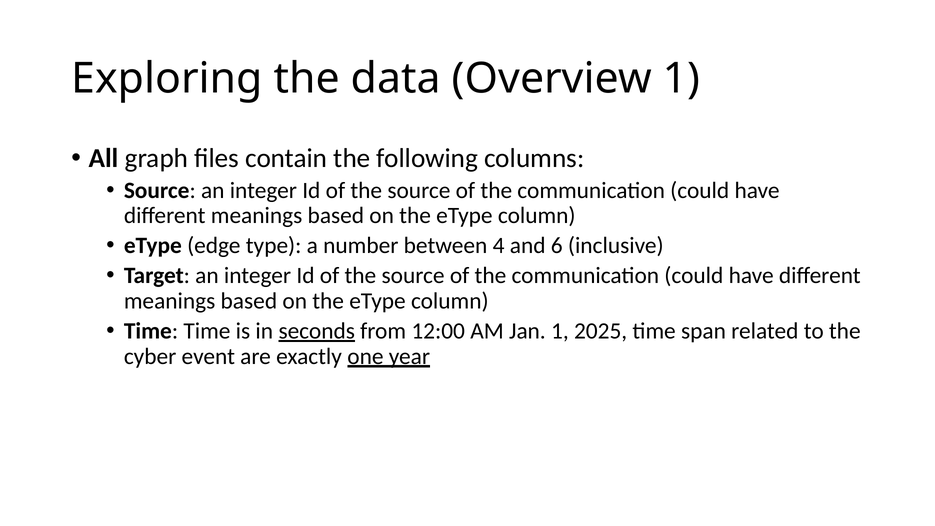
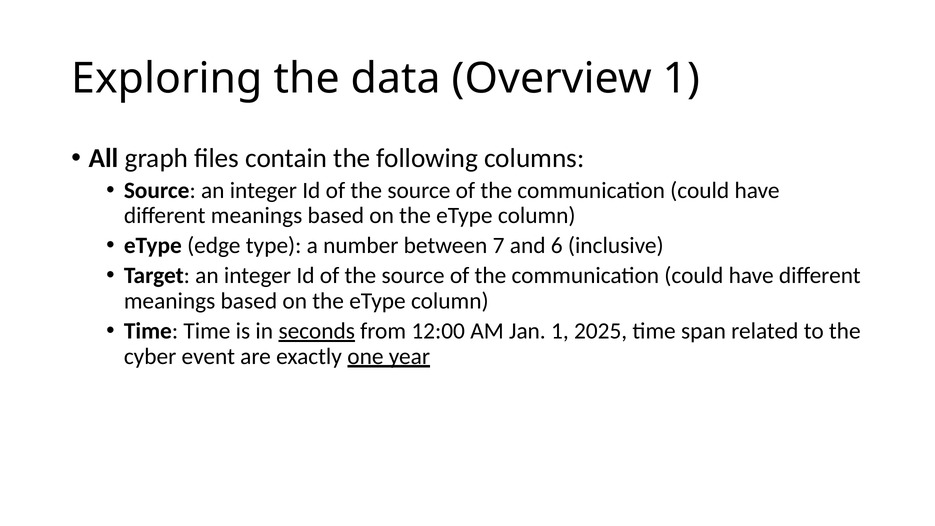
4: 4 -> 7 (499, 246)
